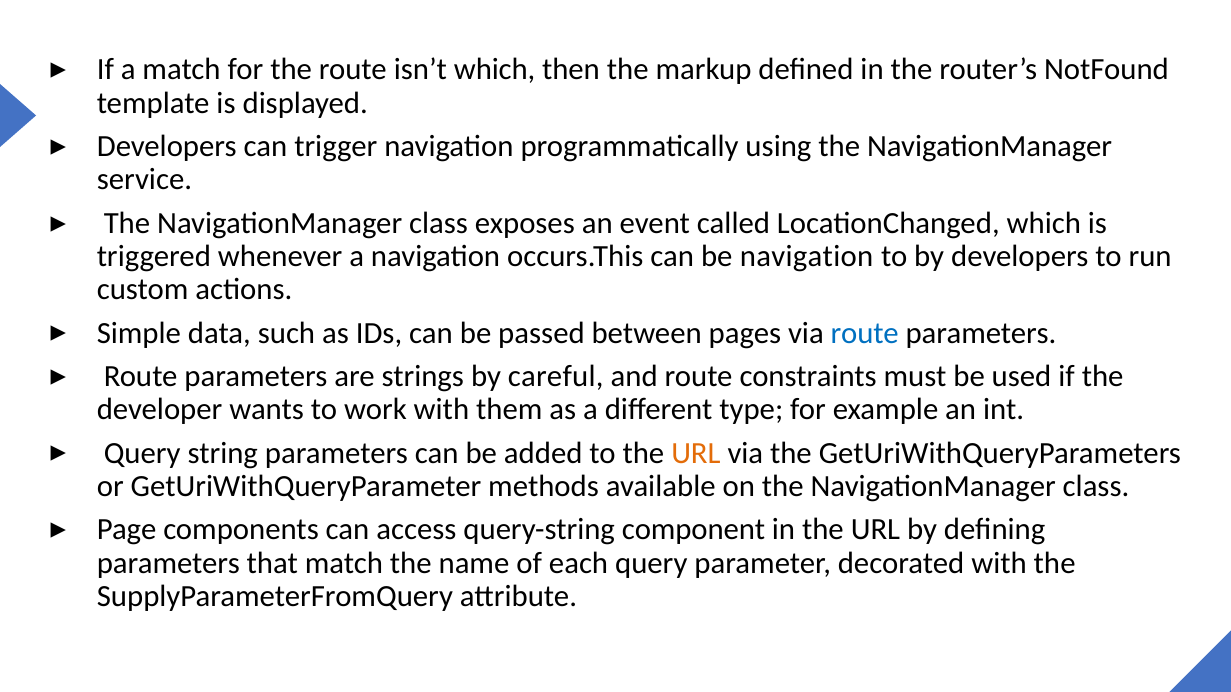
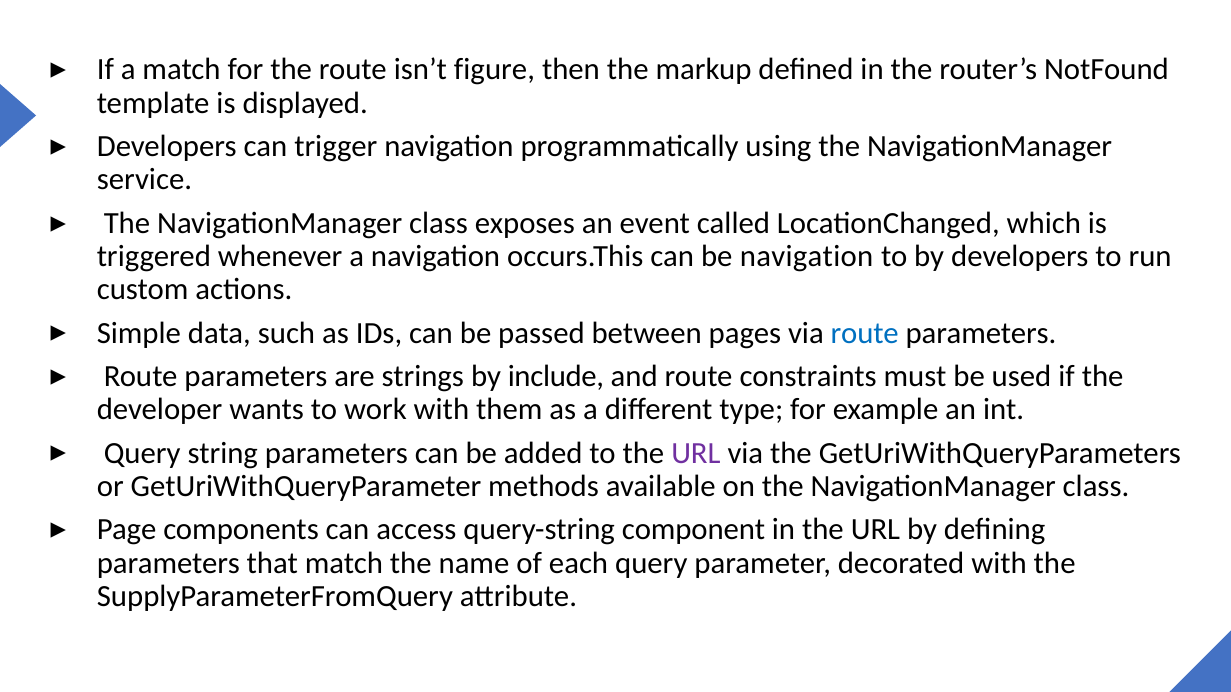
isn’t which: which -> figure (494, 70)
careful: careful -> include (556, 377)
URL colour: orange -> purple (696, 453)
